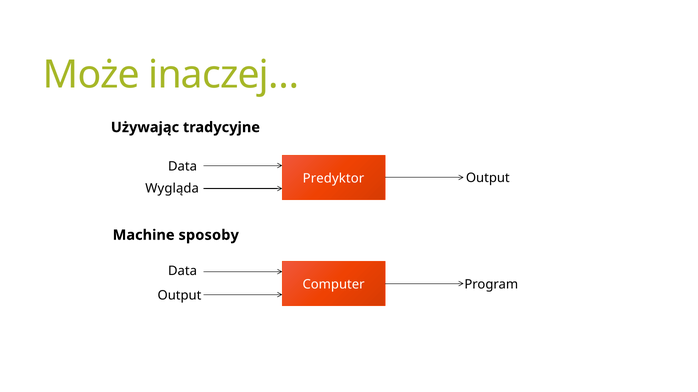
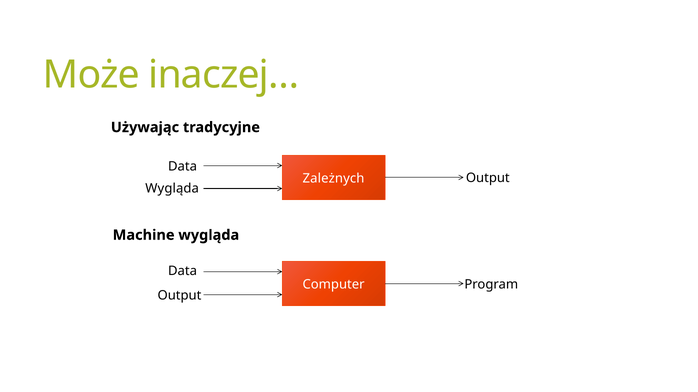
Predyktor: Predyktor -> Zależnych (334, 179)
Machine sposoby: sposoby -> wygląda (209, 235)
